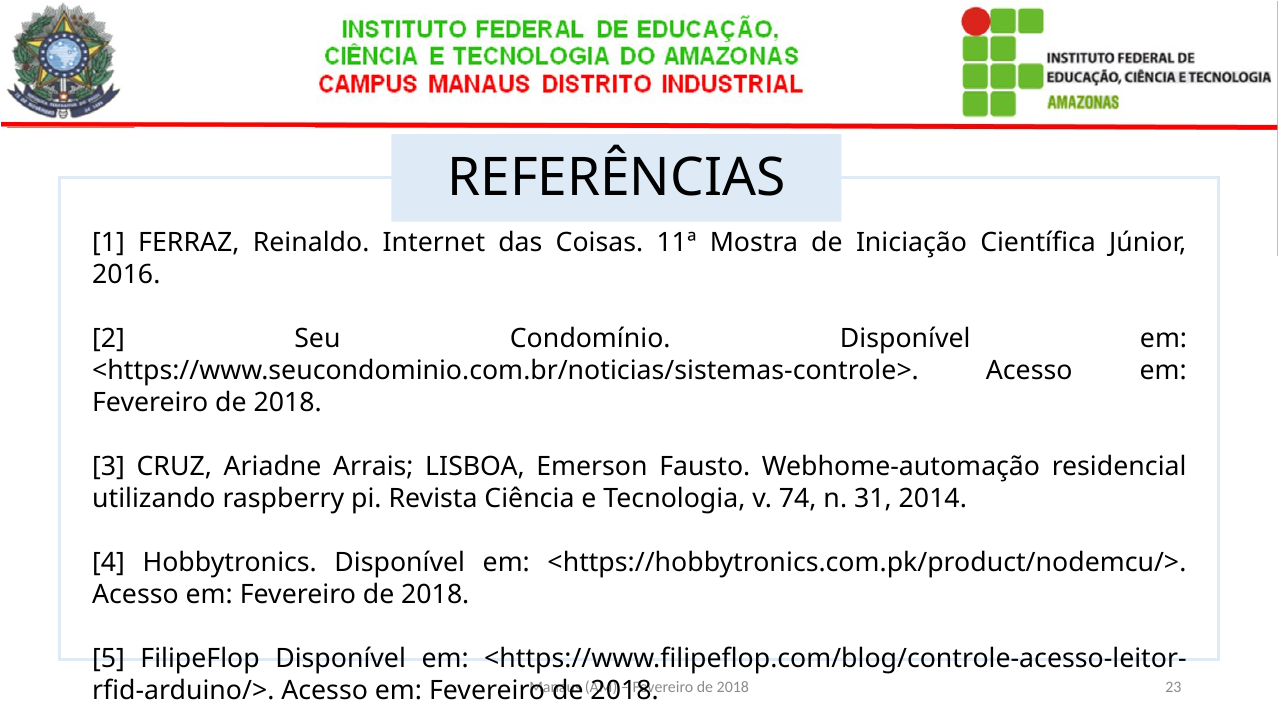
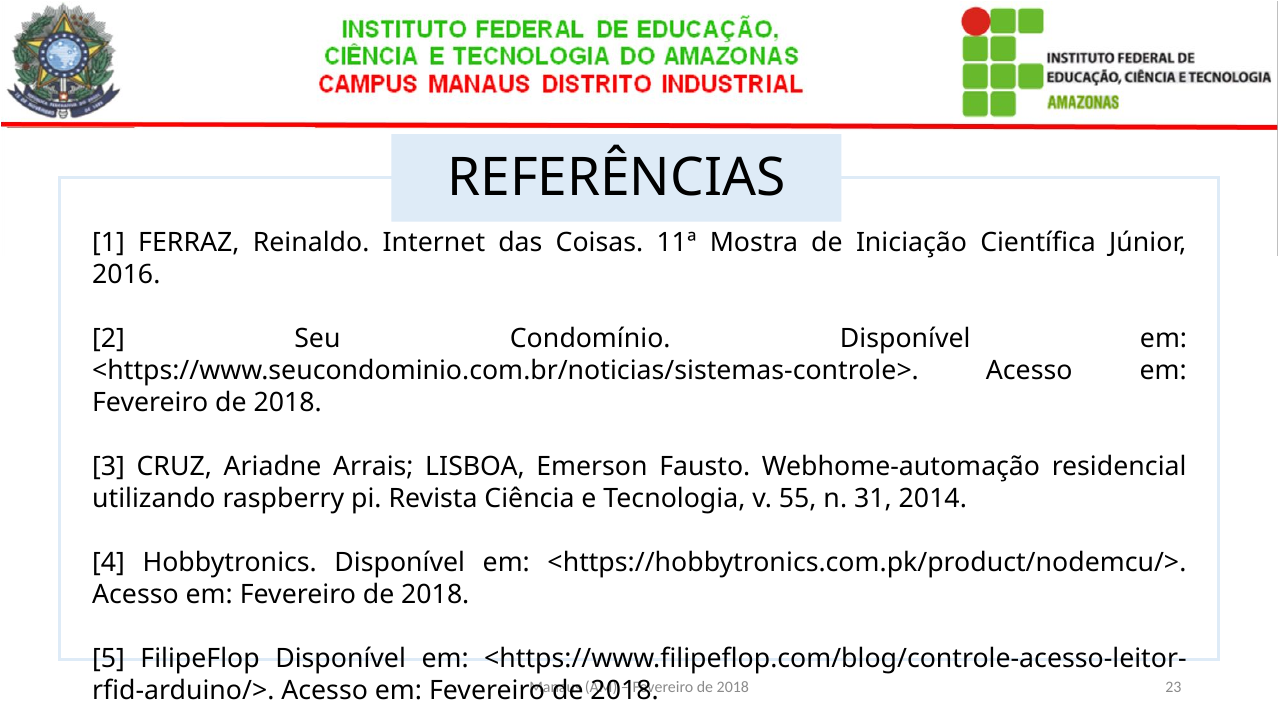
74: 74 -> 55 (798, 498)
